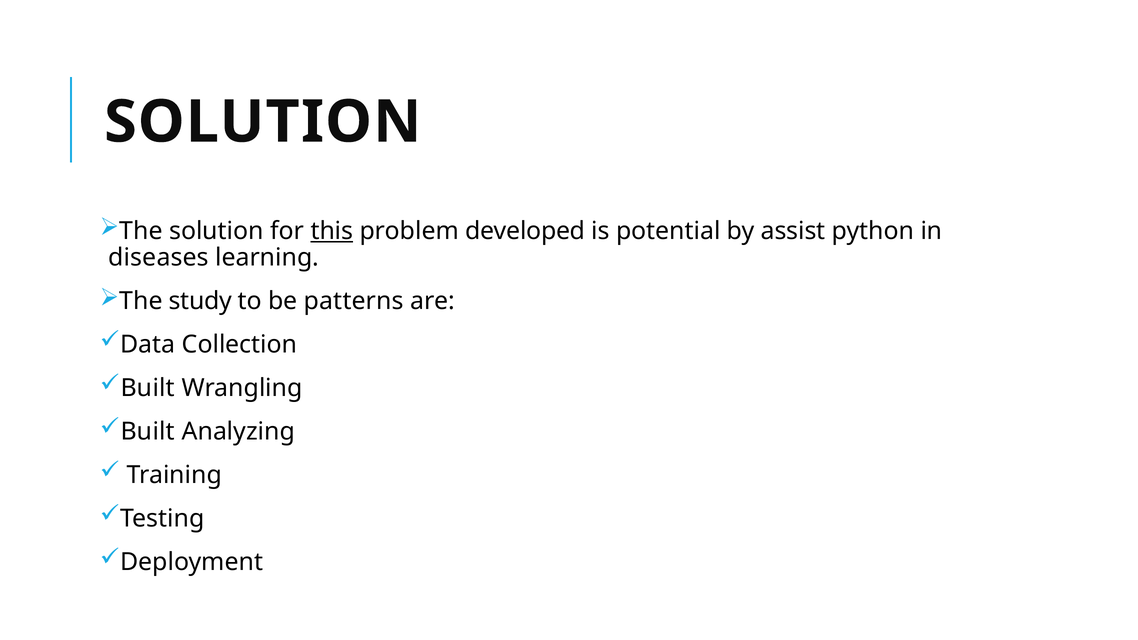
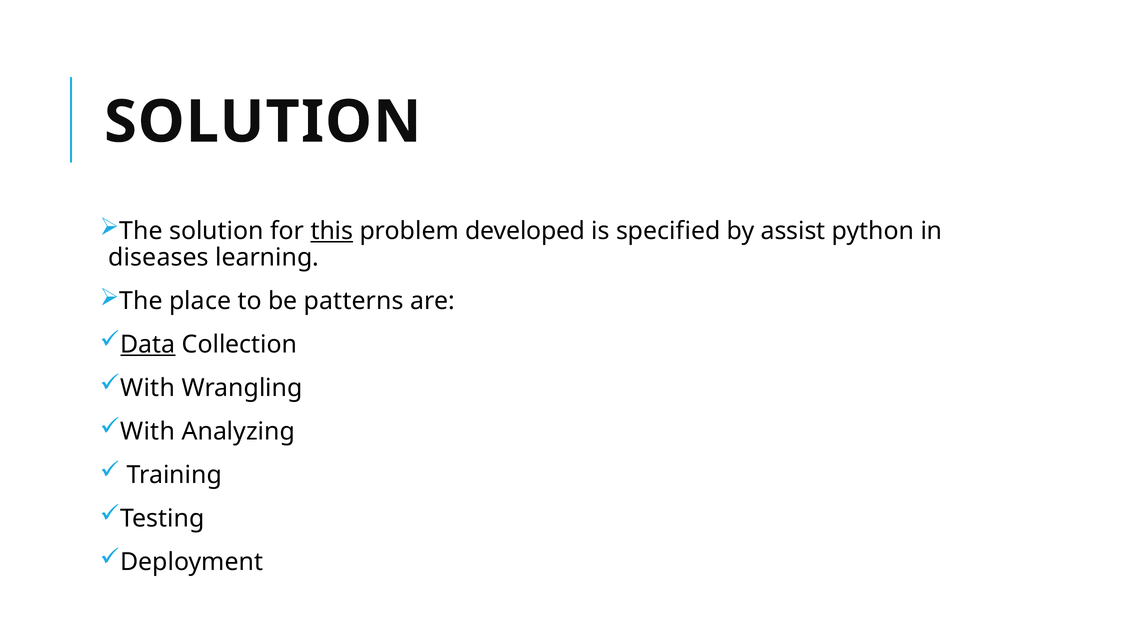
potential: potential -> specified (668, 231)
study: study -> place (200, 301)
Data underline: none -> present (148, 345)
Built: Built -> With (148, 388)
Built: Built -> With (148, 432)
